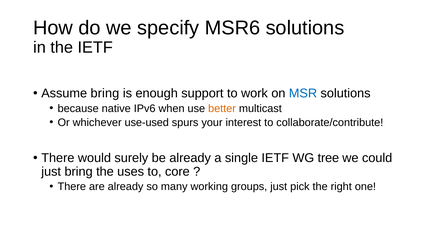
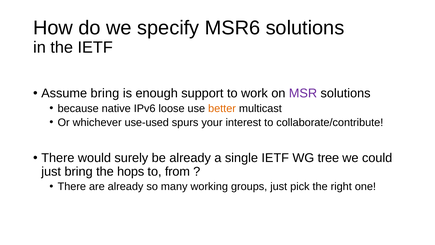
MSR colour: blue -> purple (303, 93)
when: when -> loose (172, 108)
uses: uses -> hops (131, 171)
core: core -> from (177, 171)
